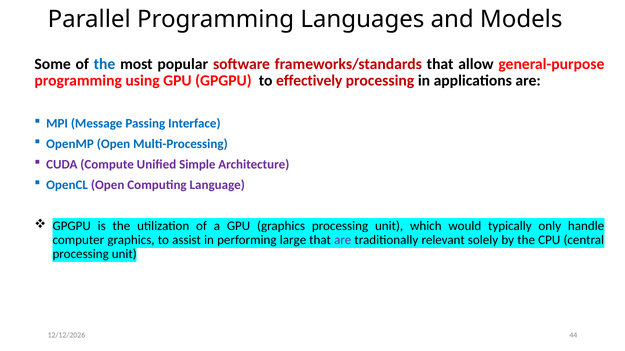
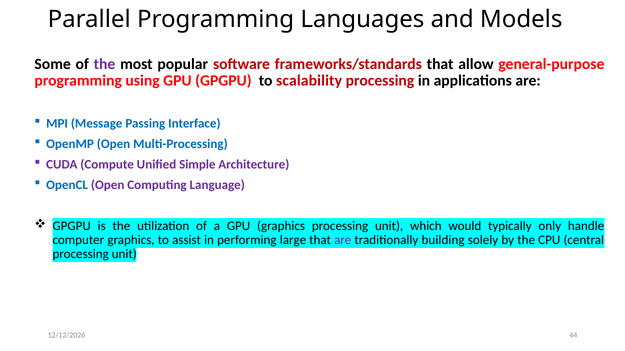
the colour: blue -> purple (105, 64)
effectively: effectively -> scalability (309, 81)
relevant: relevant -> building (443, 241)
